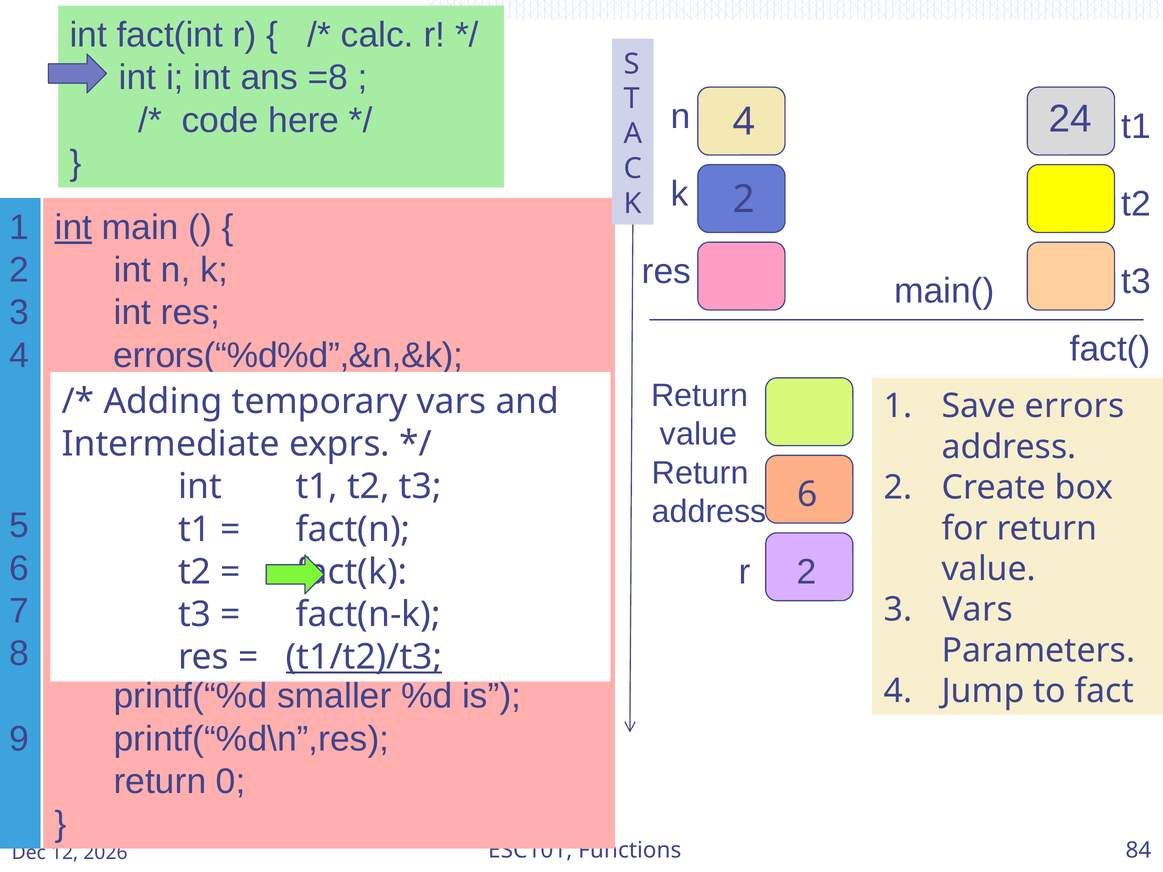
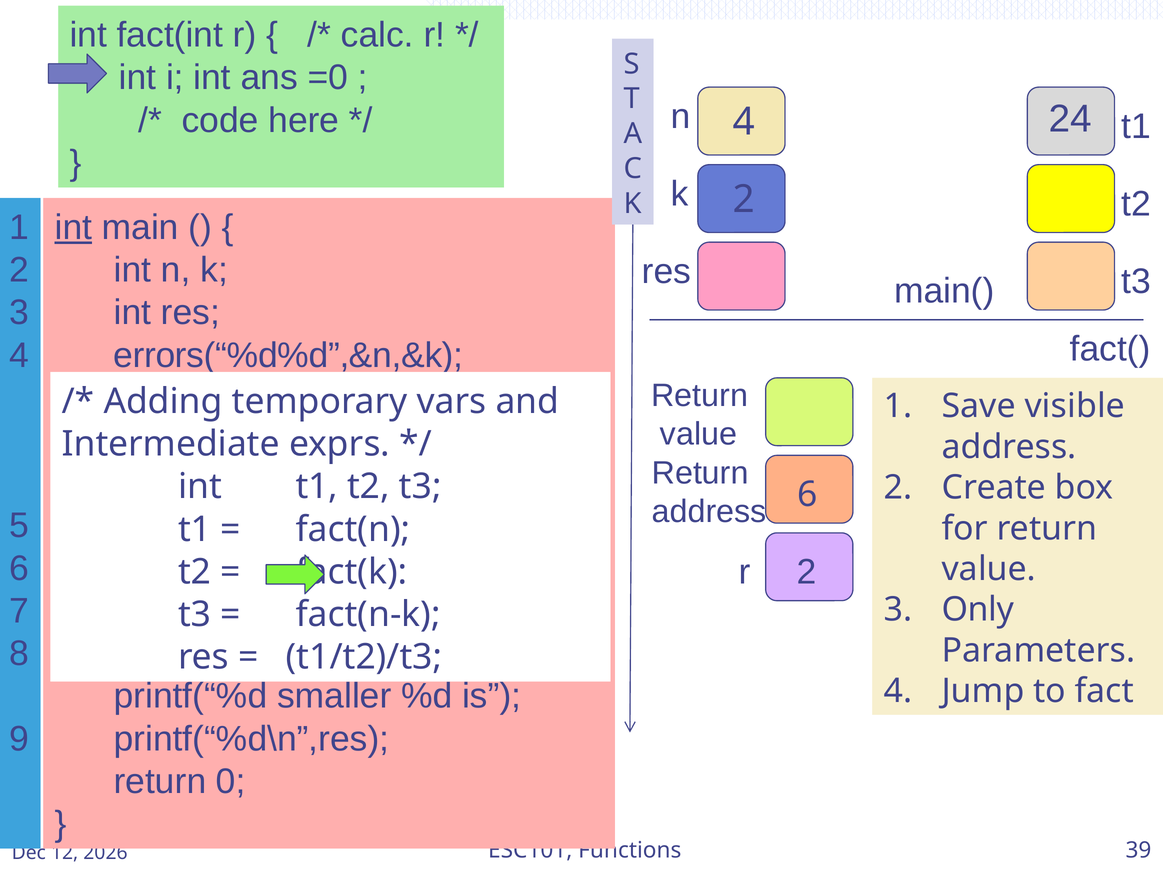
=8: =8 -> =0 (328, 78)
errors: errors -> visible (1075, 406)
3 Vars: Vars -> Only (978, 610)
t1/t2)/t3 underline: present -> none (364, 657)
84: 84 -> 39 (1138, 851)
